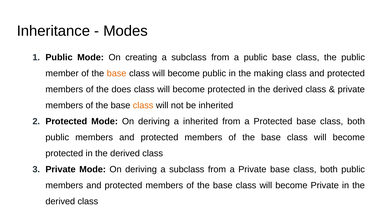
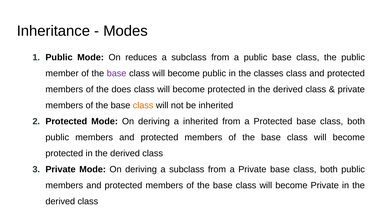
creating: creating -> reduces (141, 57)
base colour: orange -> purple (117, 73)
making: making -> classes (269, 73)
